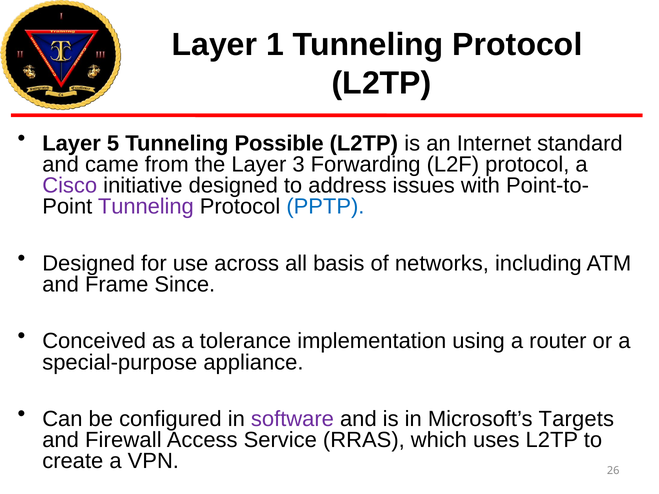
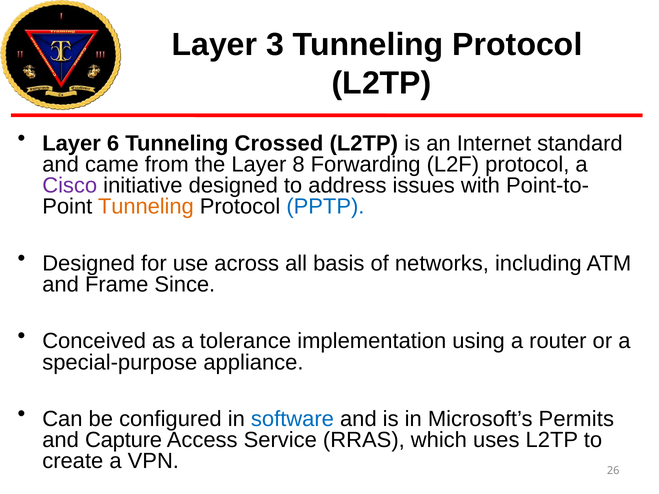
1: 1 -> 3 (275, 45)
5: 5 -> 6 (113, 143)
Possible: Possible -> Crossed (279, 143)
3: 3 -> 8 (298, 165)
Tunneling colour: purple -> orange (146, 207)
software colour: purple -> blue (292, 419)
Targets: Targets -> Permits (576, 419)
Firewall: Firewall -> Capture (124, 440)
